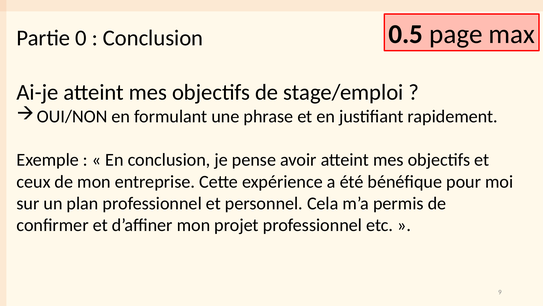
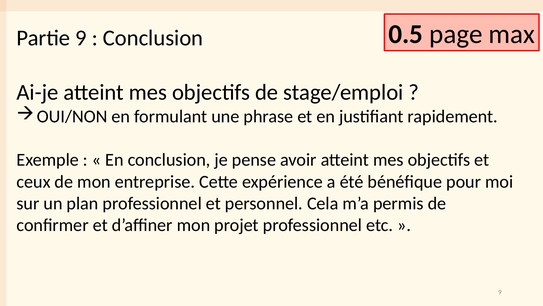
Partie 0: 0 -> 9 (81, 38)
